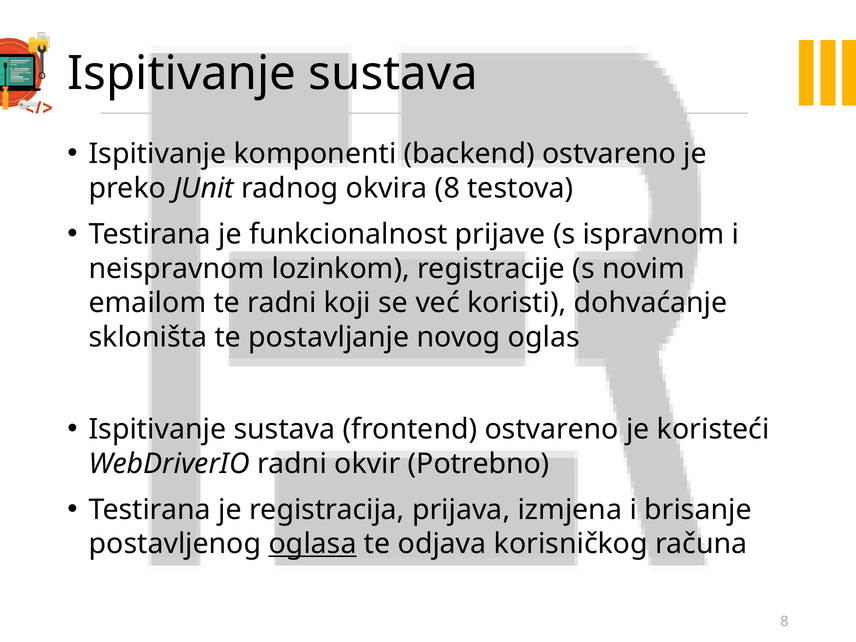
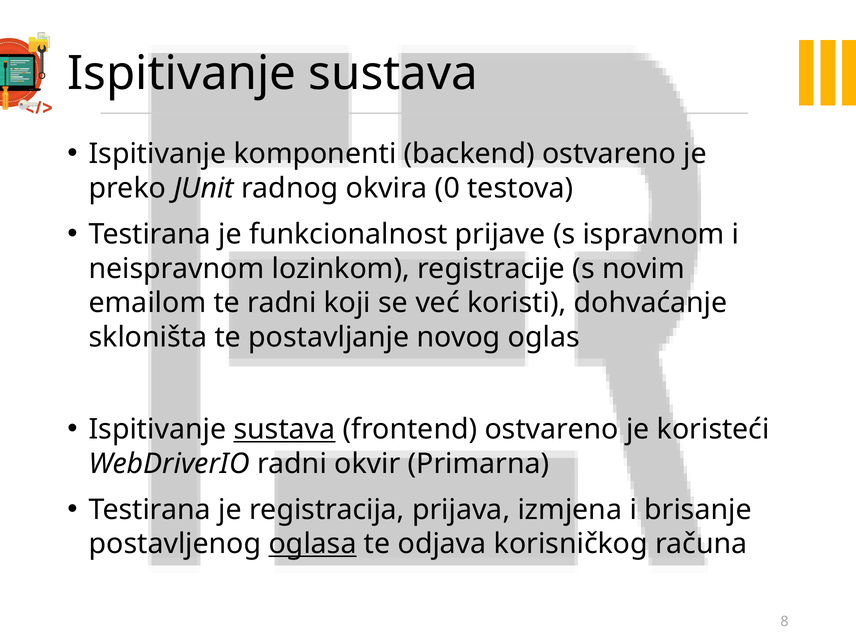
okvira 8: 8 -> 0 (447, 188)
sustava underline: none -> present (284, 429)
Potrebno: Potrebno -> Primarna (479, 464)
